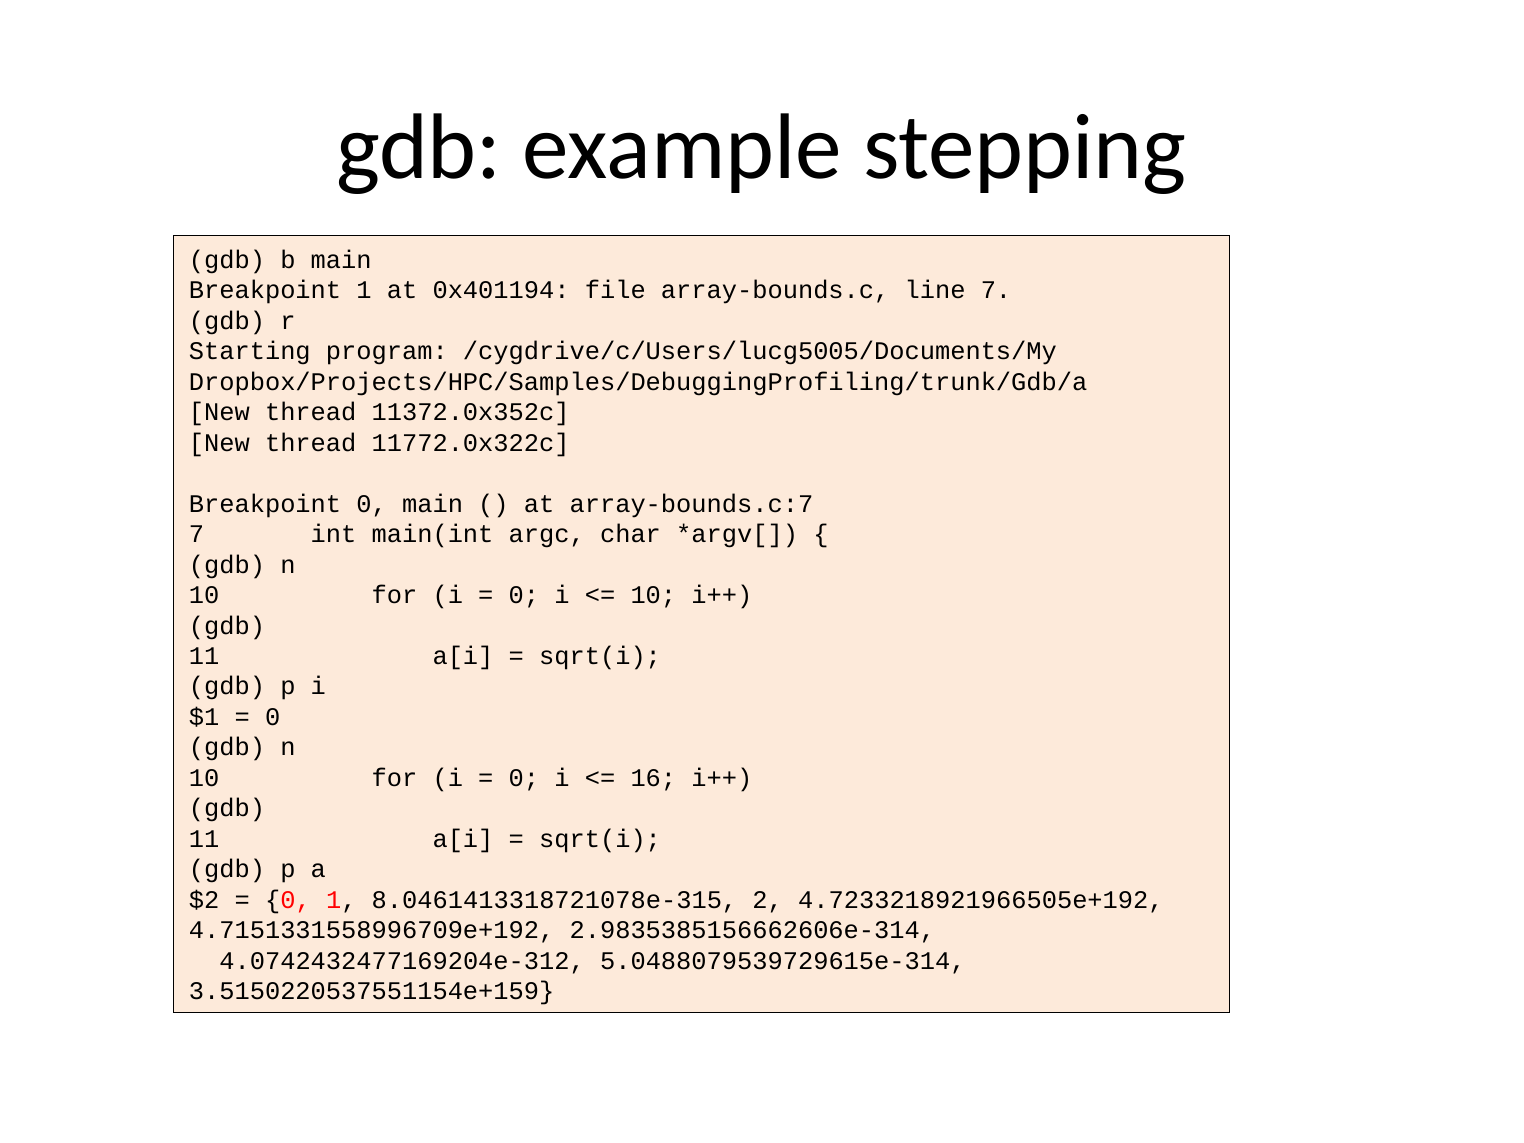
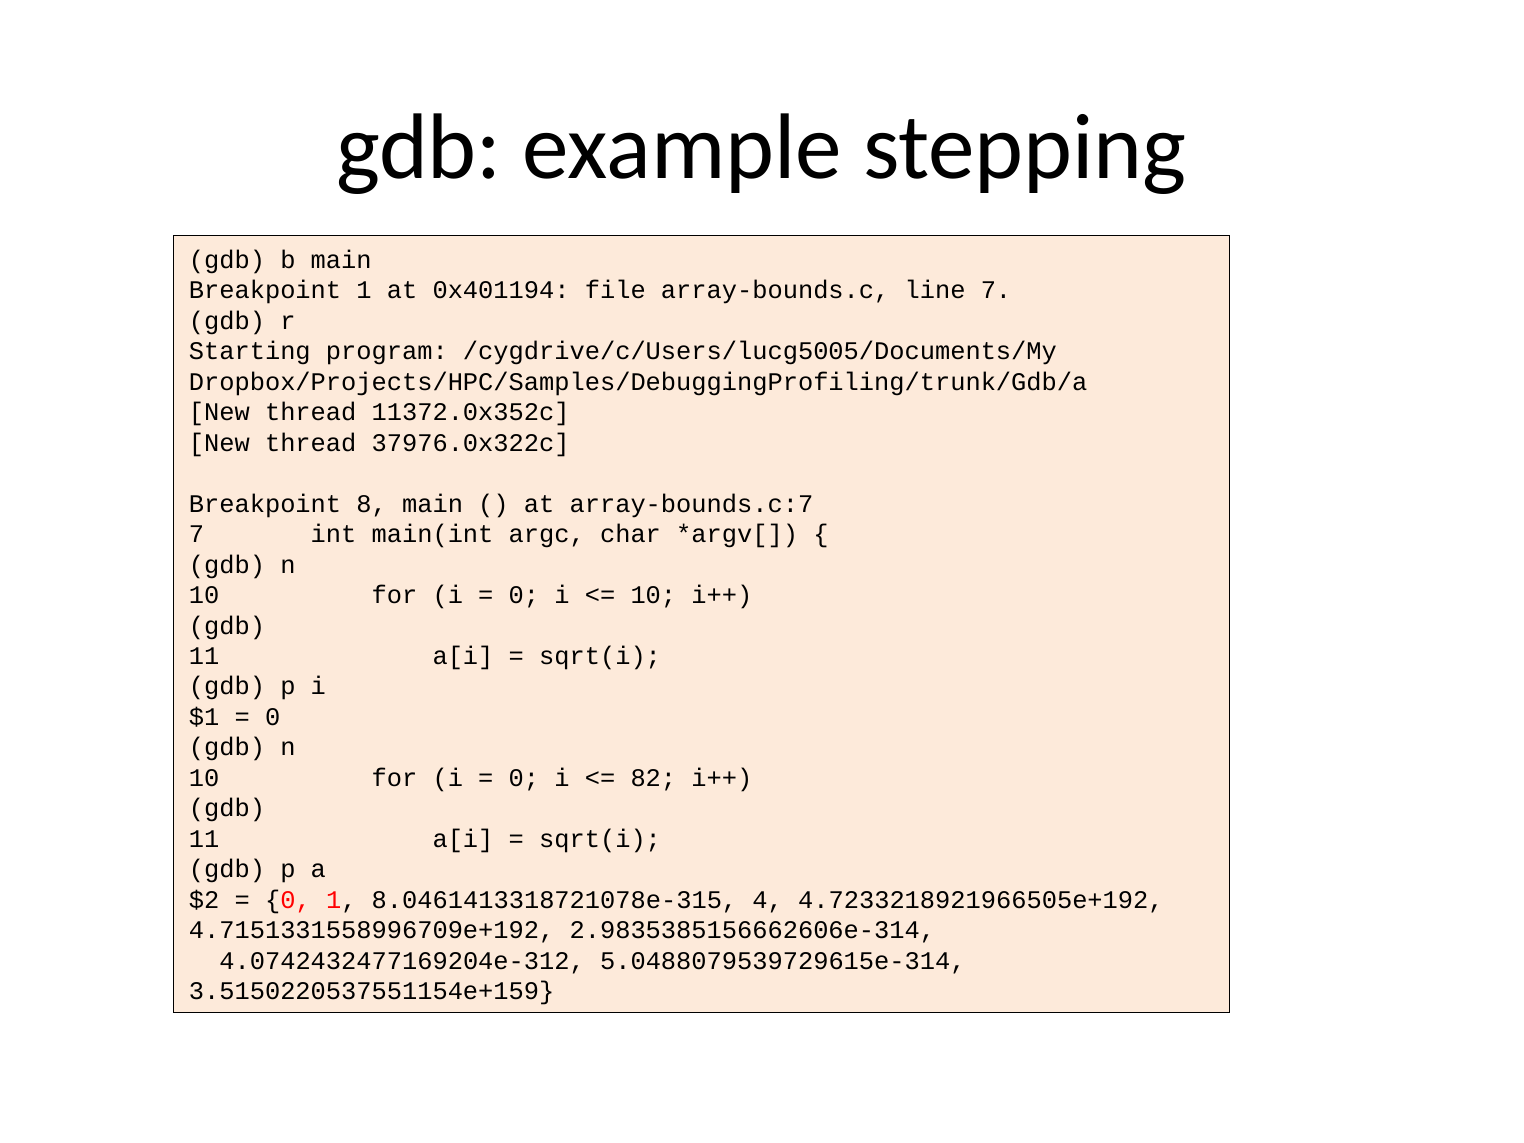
11772.0x322c: 11772.0x322c -> 37976.0x322c (471, 443)
Breakpoint 0: 0 -> 8 (372, 504)
16: 16 -> 82 (653, 778)
2: 2 -> 4 (768, 900)
